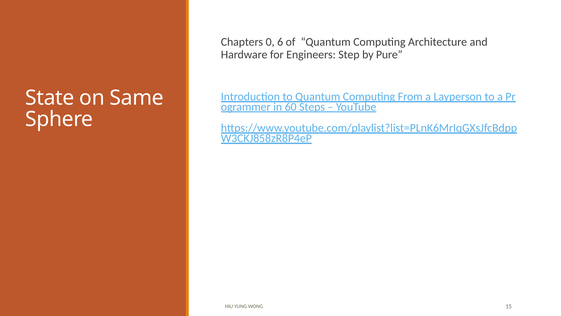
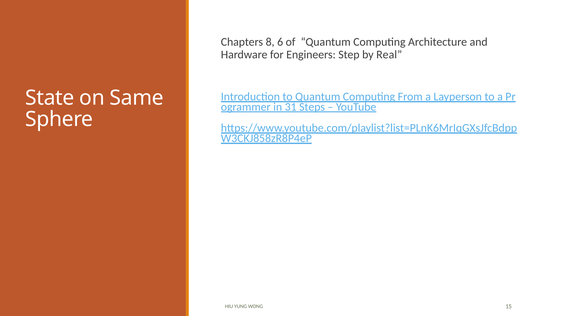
0: 0 -> 8 (270, 42)
Pure: Pure -> Real (389, 55)
60: 60 -> 31 (291, 107)
